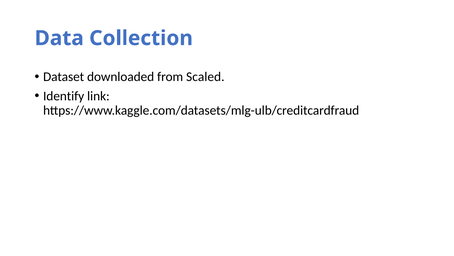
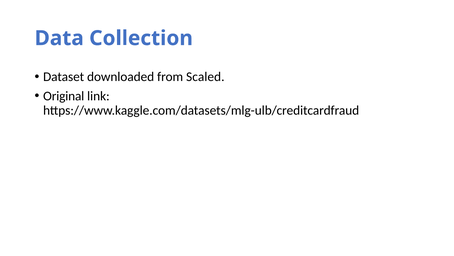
Identify: Identify -> Original (64, 96)
